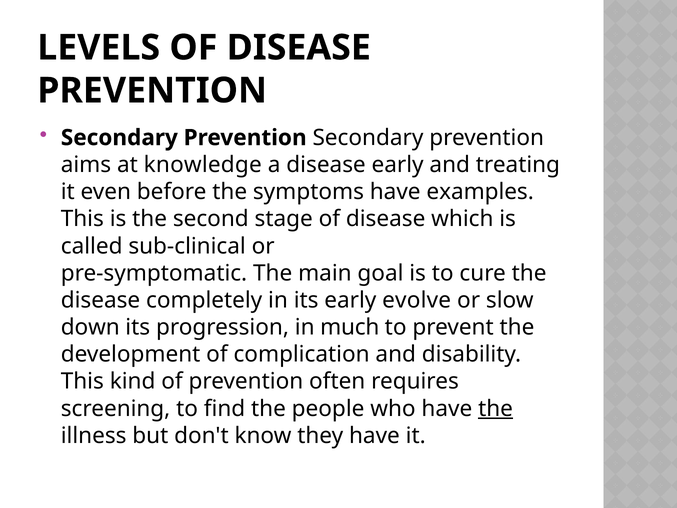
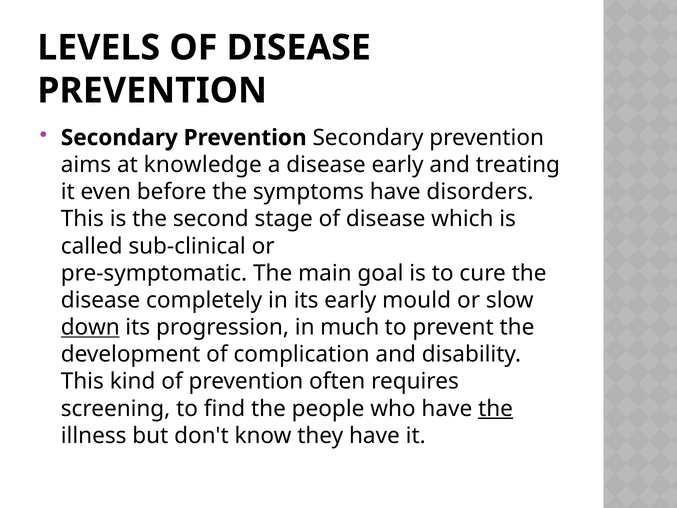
examples: examples -> disorders (480, 192)
evolve: evolve -> mould (417, 300)
down underline: none -> present (90, 327)
